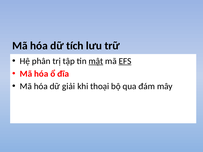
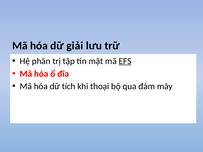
tích: tích -> giải (75, 46)
mật underline: present -> none (96, 61)
giải: giải -> tích (69, 86)
